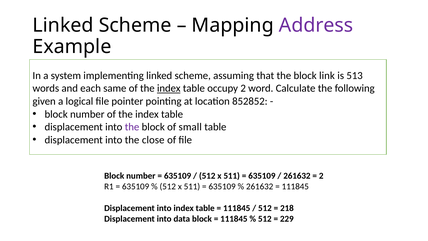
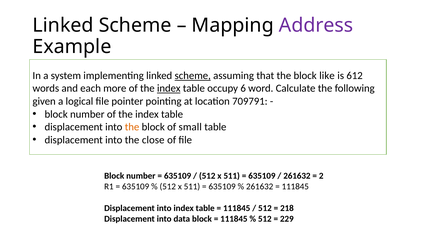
scheme underline: none -> present (193, 76)
link: link -> like (327, 76)
513: 513 -> 612 (355, 76)
same: same -> more (115, 88)
occupy 2: 2 -> 6 (243, 88)
852852: 852852 -> 709791 (250, 101)
the colour: purple -> orange (132, 127)
